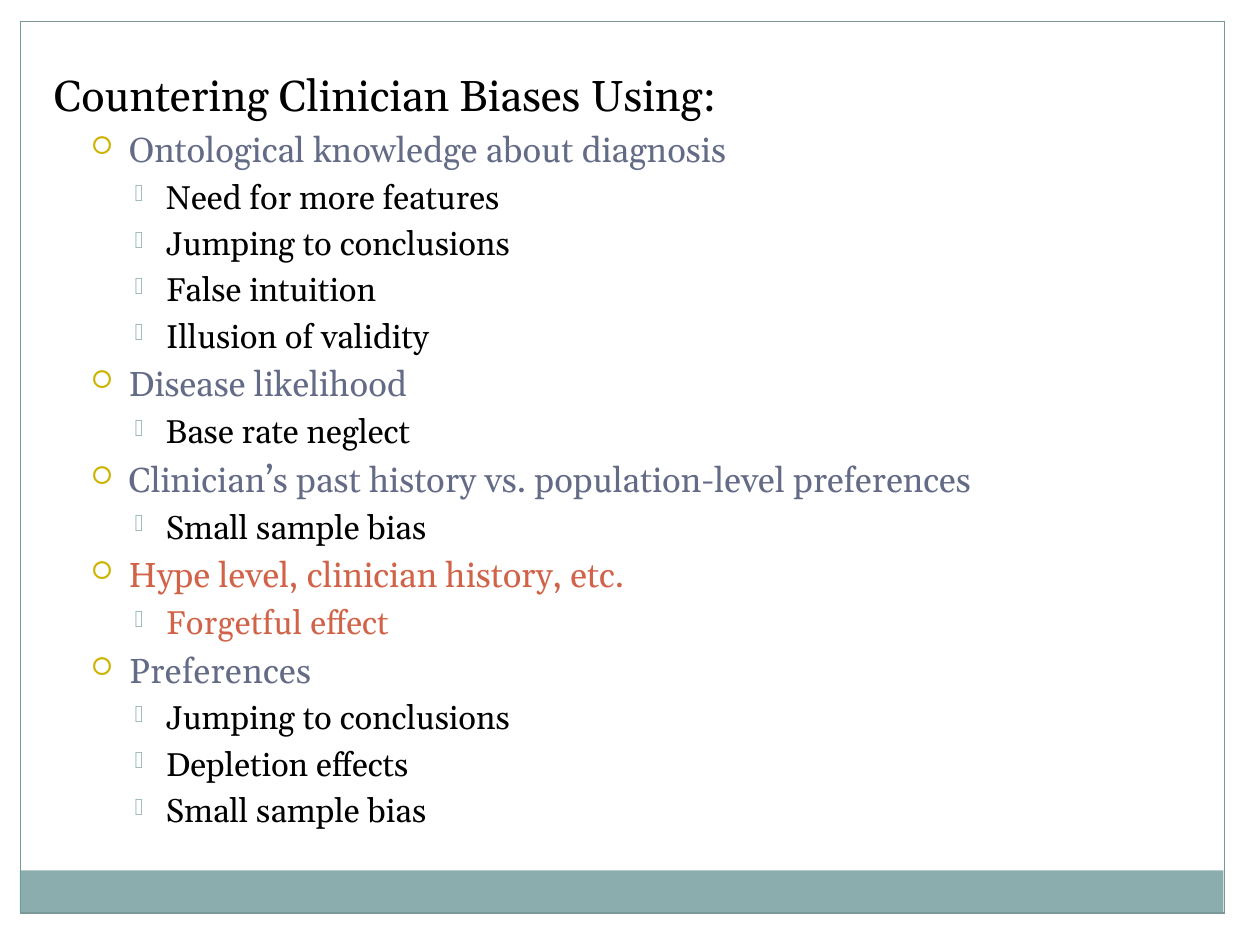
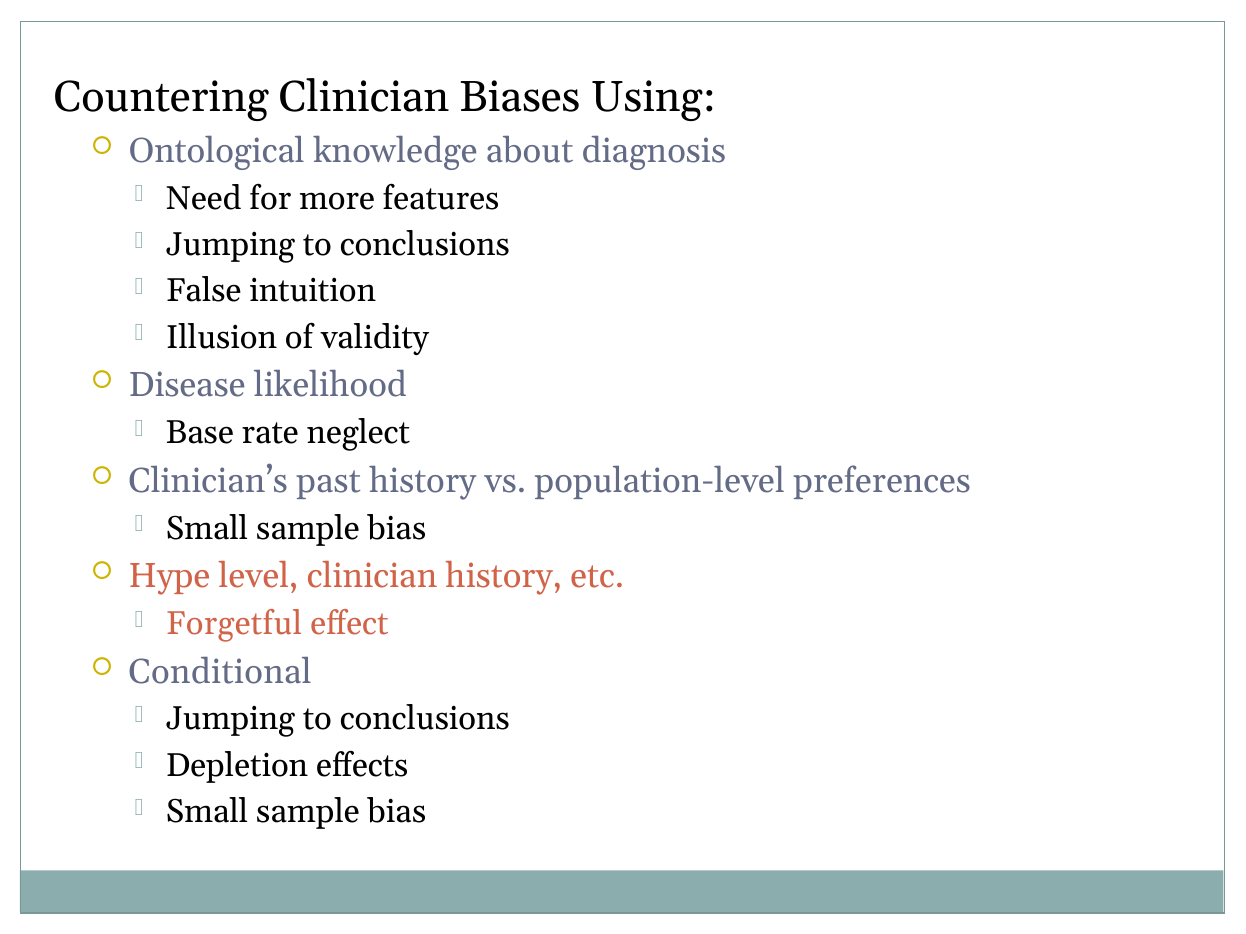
Preferences: Preferences -> Conditional (220, 672)
